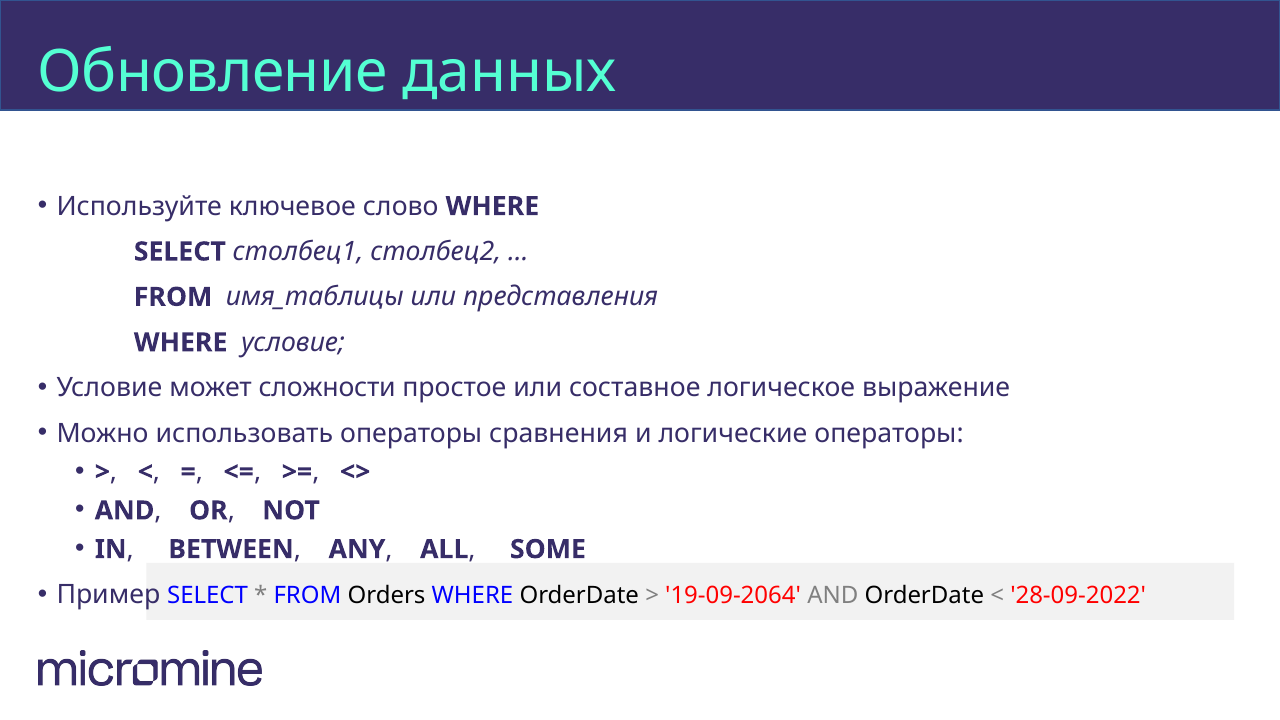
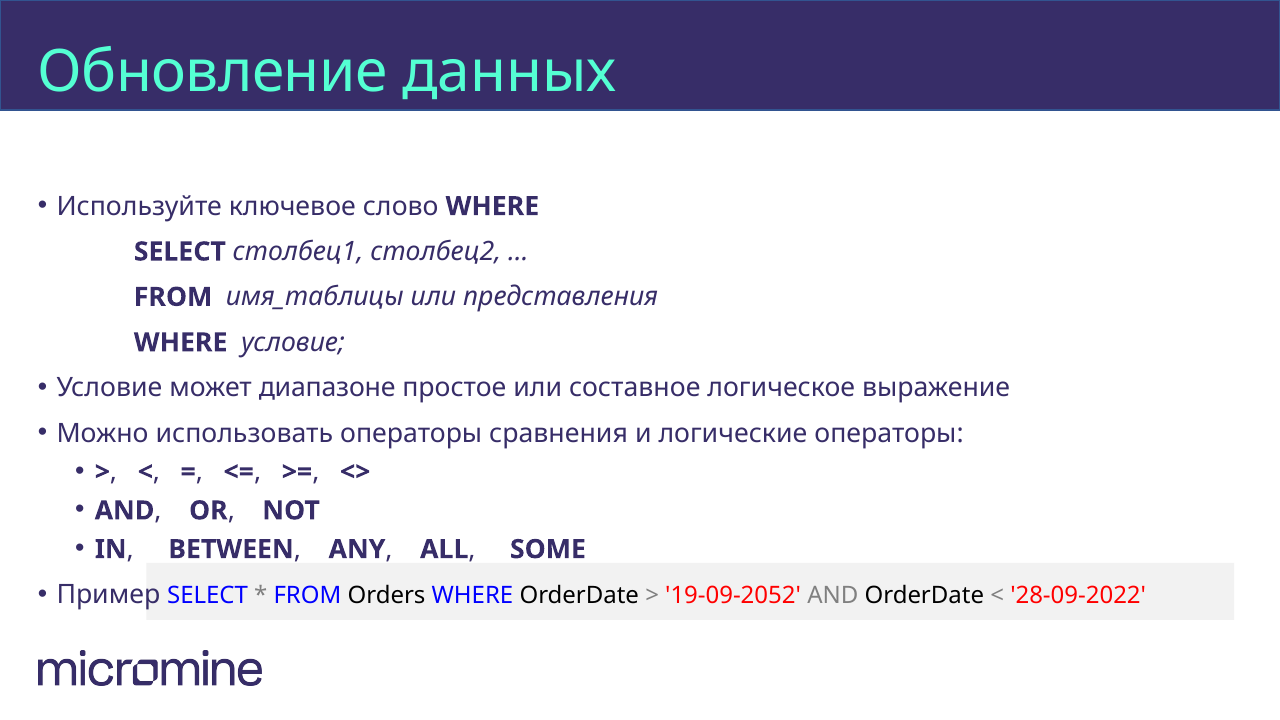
сложности: сложности -> диапазоне (327, 388)
19-09-2064: 19-09-2064 -> 19-09-2052 (733, 596)
